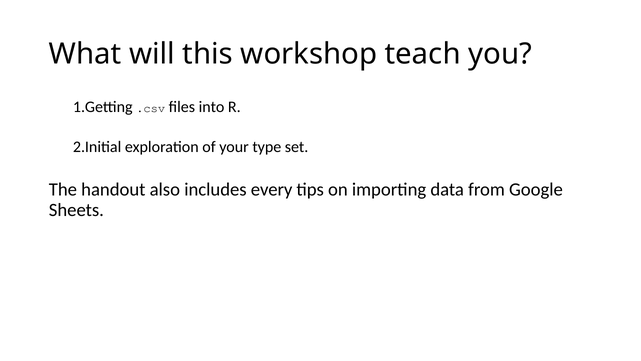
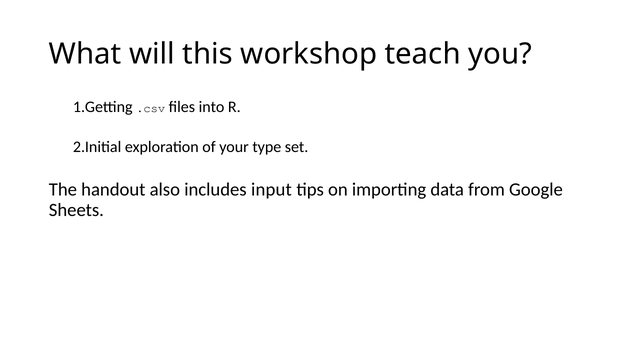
every: every -> input (271, 190)
